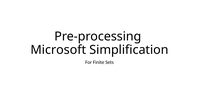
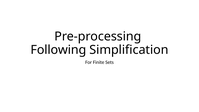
Microsoft: Microsoft -> Following (58, 50)
